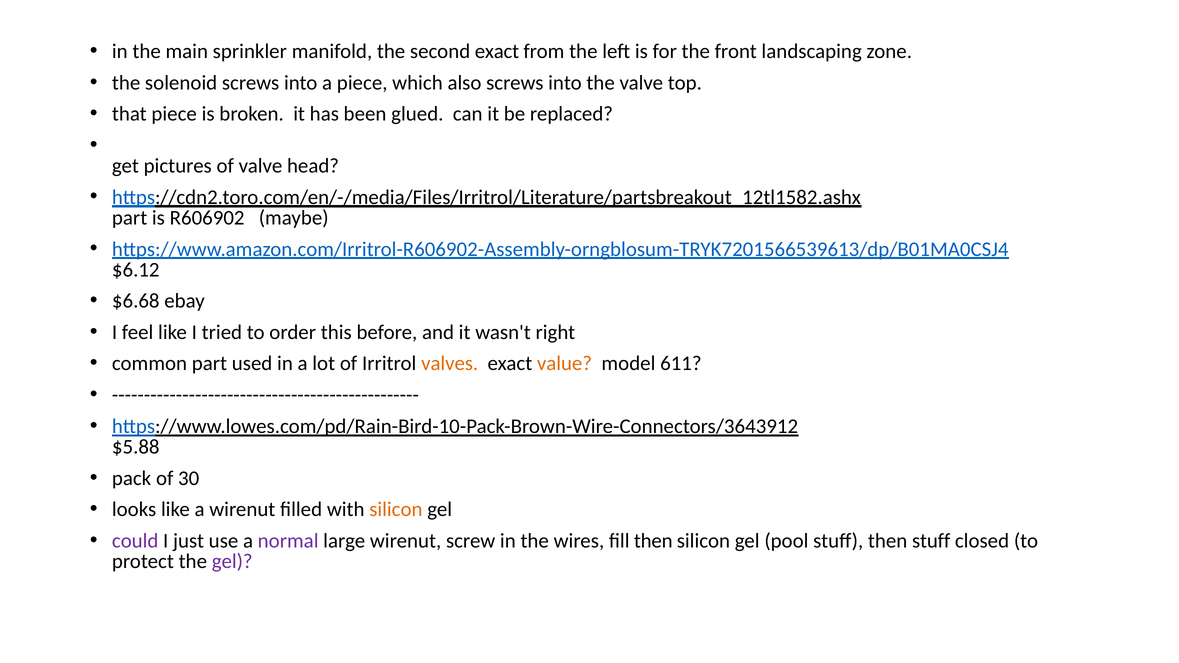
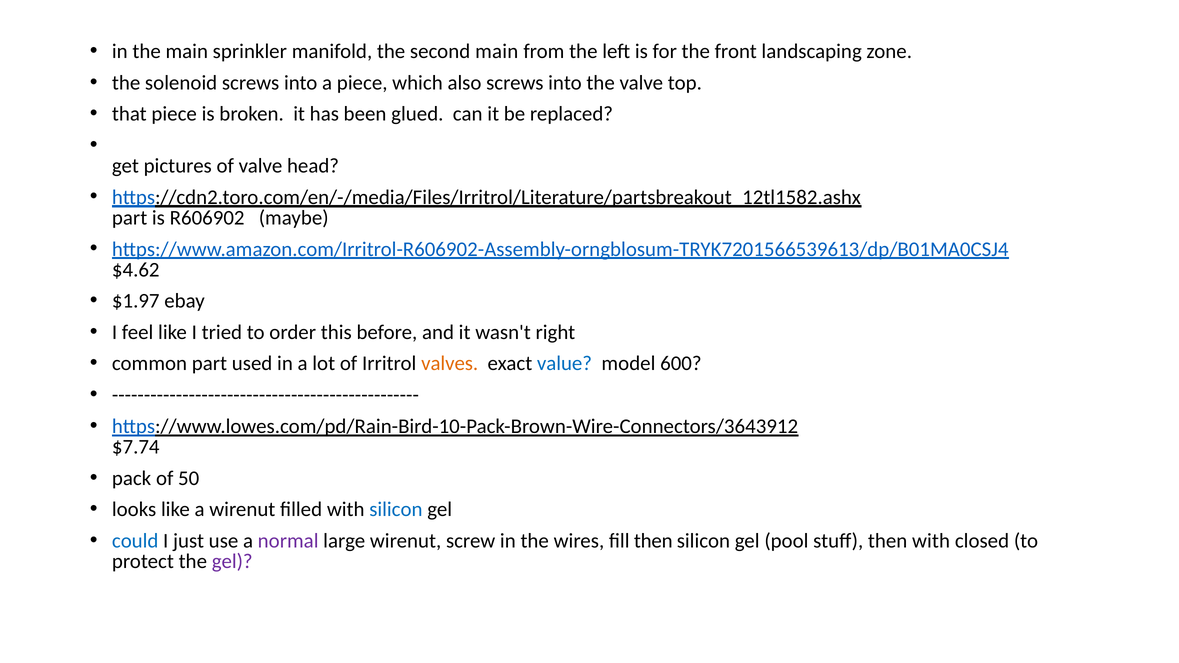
second exact: exact -> main (497, 51)
$6.12: $6.12 -> $4.62 (136, 270)
$6.68: $6.68 -> $1.97 (136, 301)
value colour: orange -> blue (564, 364)
611: 611 -> 600 (681, 364)
$5.88: $5.88 -> $7.74 (136, 447)
30: 30 -> 50 (189, 478)
silicon colour: orange -> blue (396, 510)
could colour: purple -> blue (135, 541)
then stuff: stuff -> with (931, 541)
